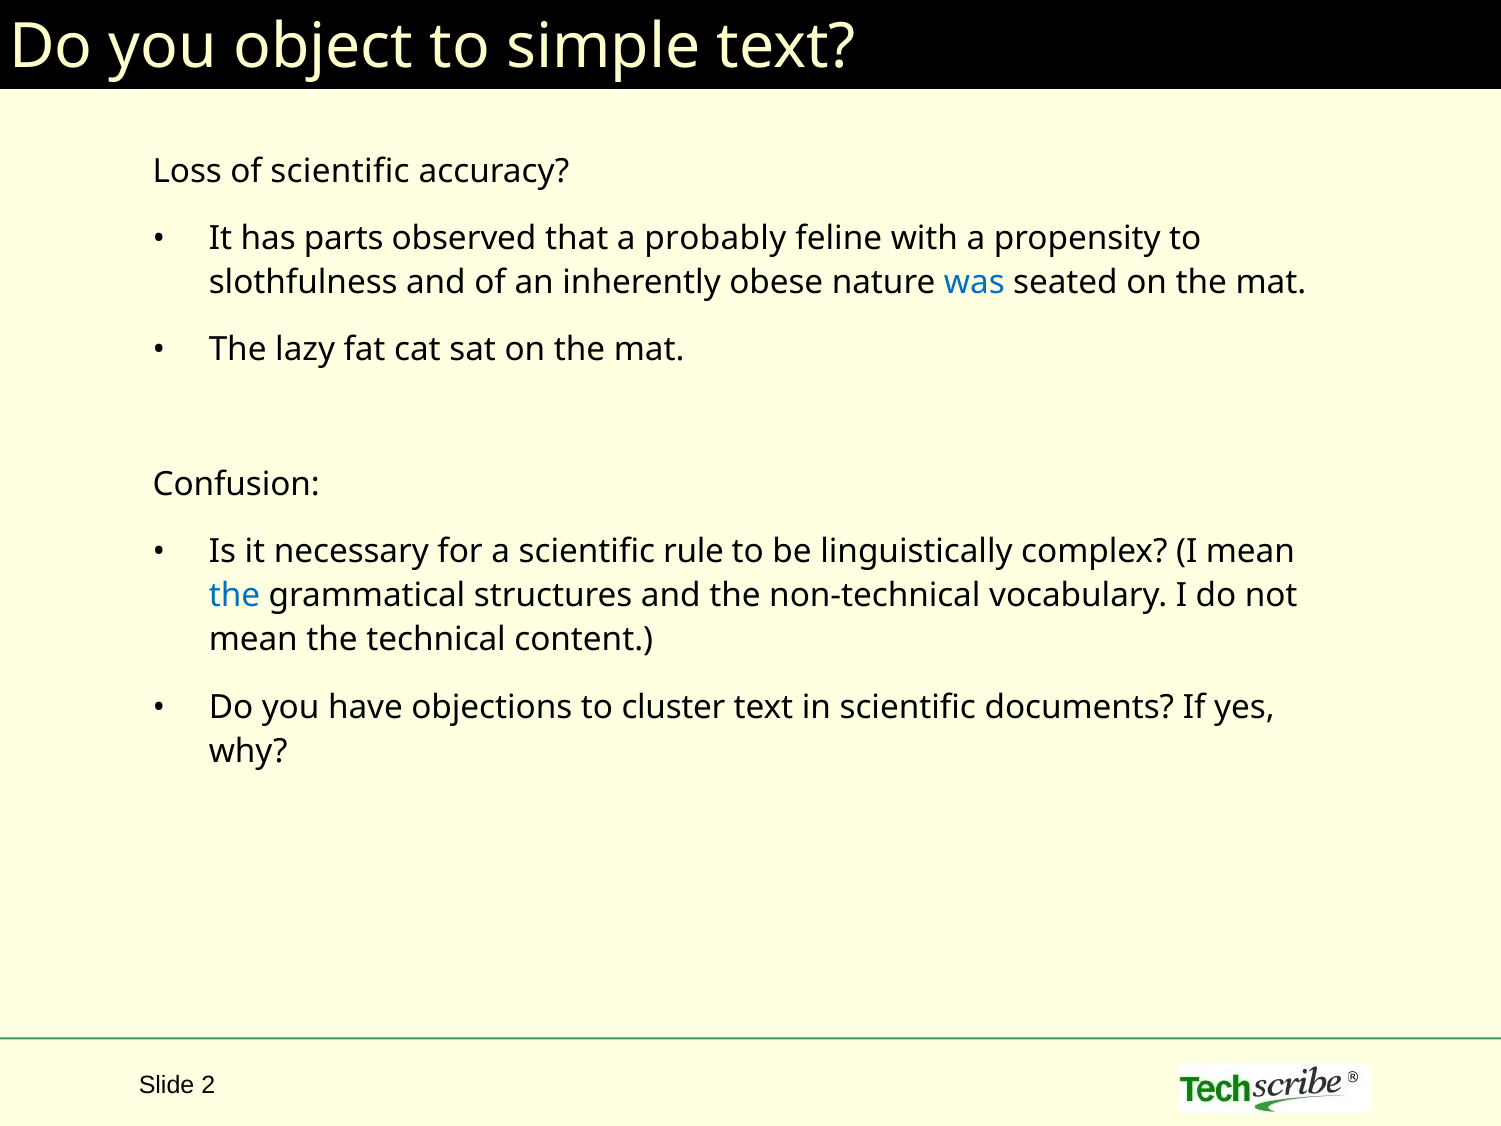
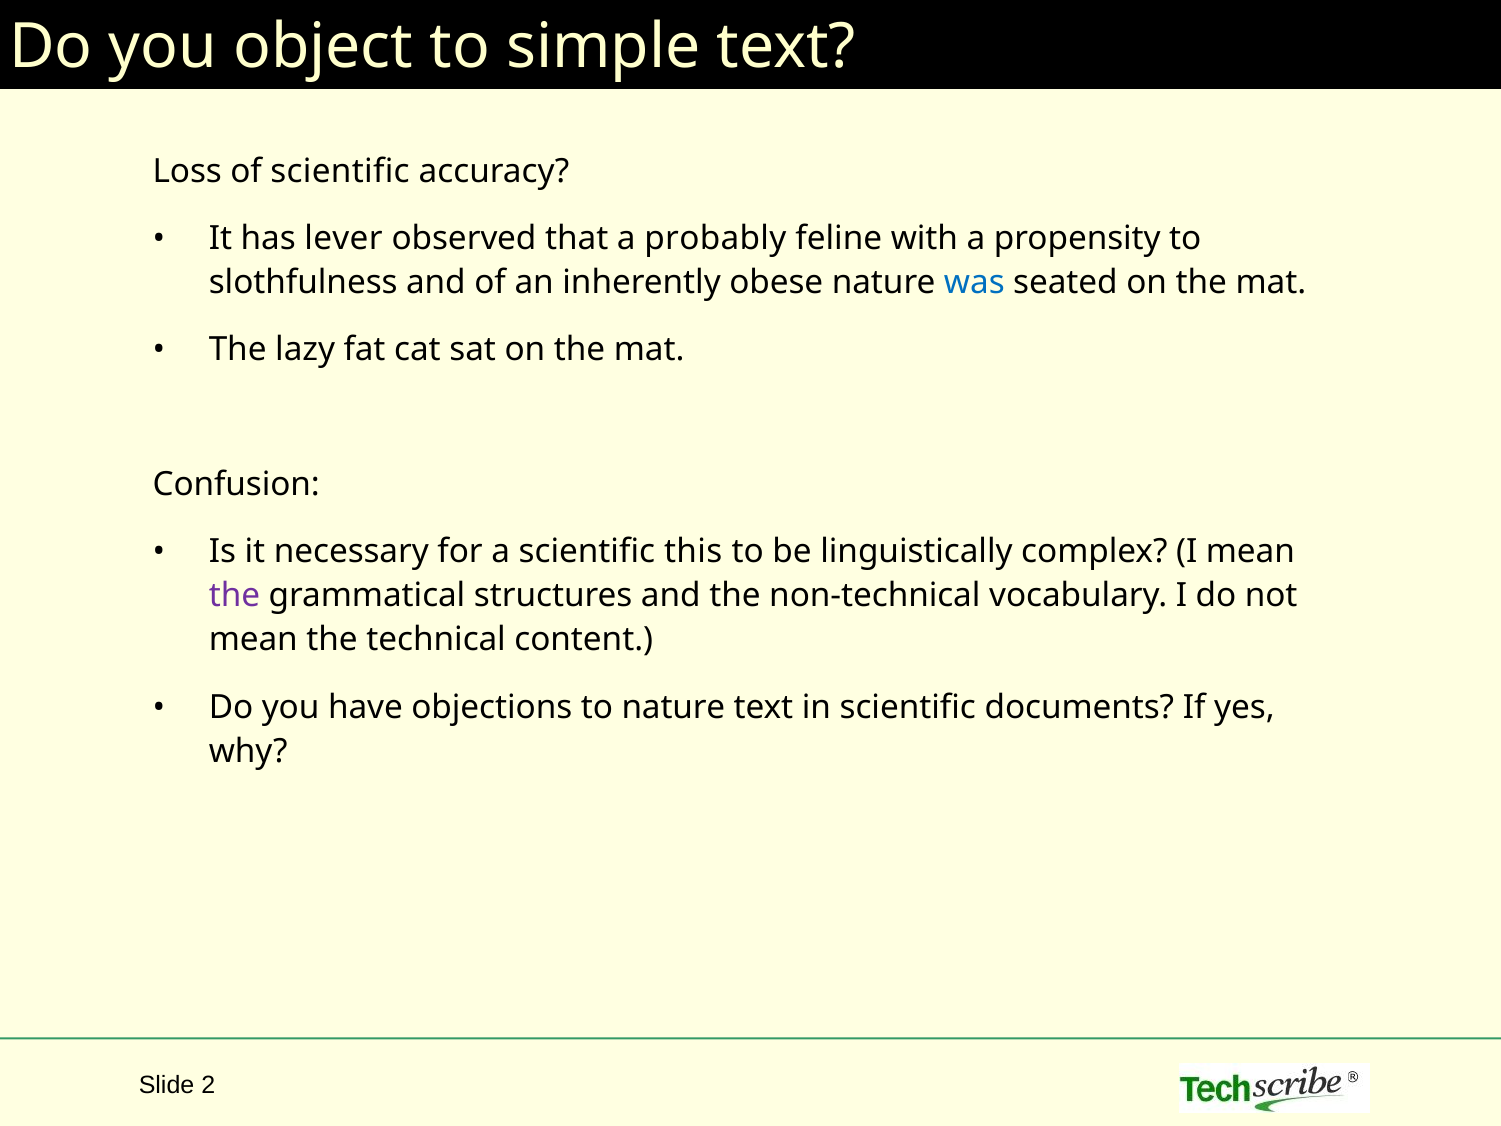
parts: parts -> lever (343, 238)
rule: rule -> this (693, 552)
the colour: blue -> purple (235, 596)
to cluster: cluster -> nature (673, 707)
